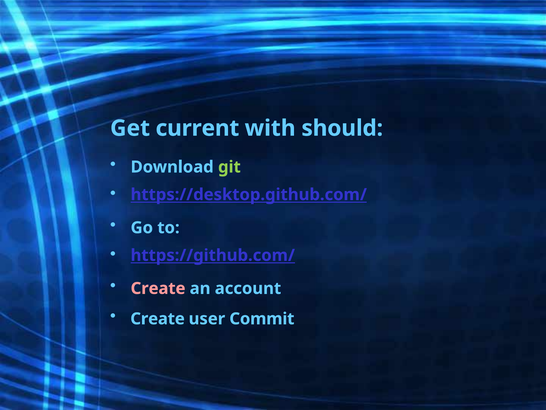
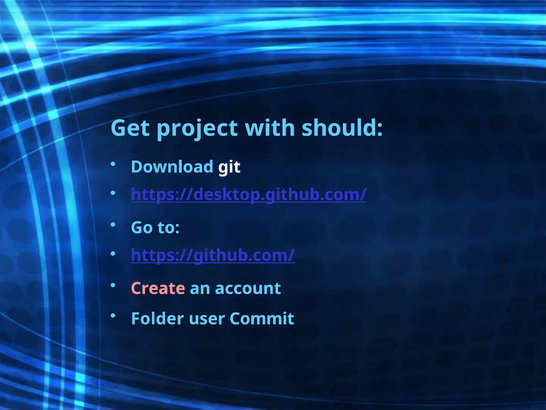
current: current -> project (197, 128)
git colour: light green -> white (229, 167)
Create: Create -> Folder (157, 318)
